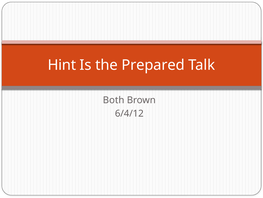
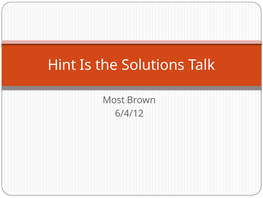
Prepared: Prepared -> Solutions (153, 65)
Both: Both -> Most (114, 100)
